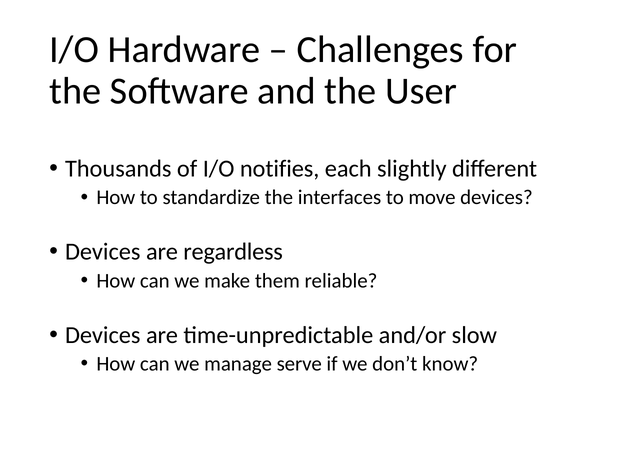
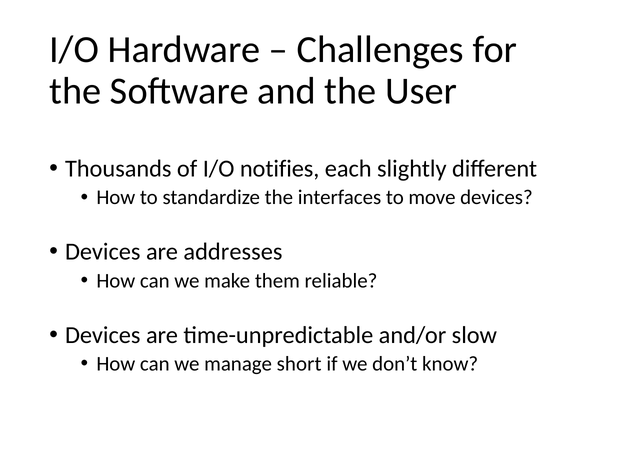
regardless: regardless -> addresses (233, 252)
serve: serve -> short (299, 364)
